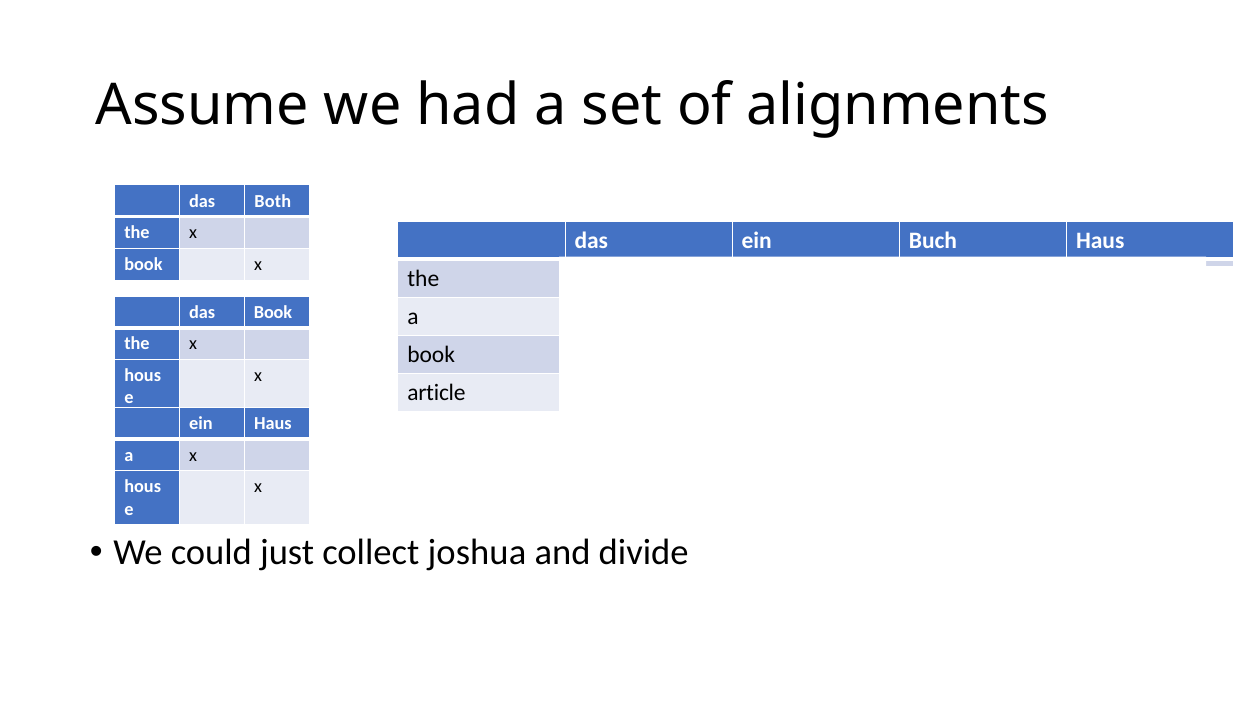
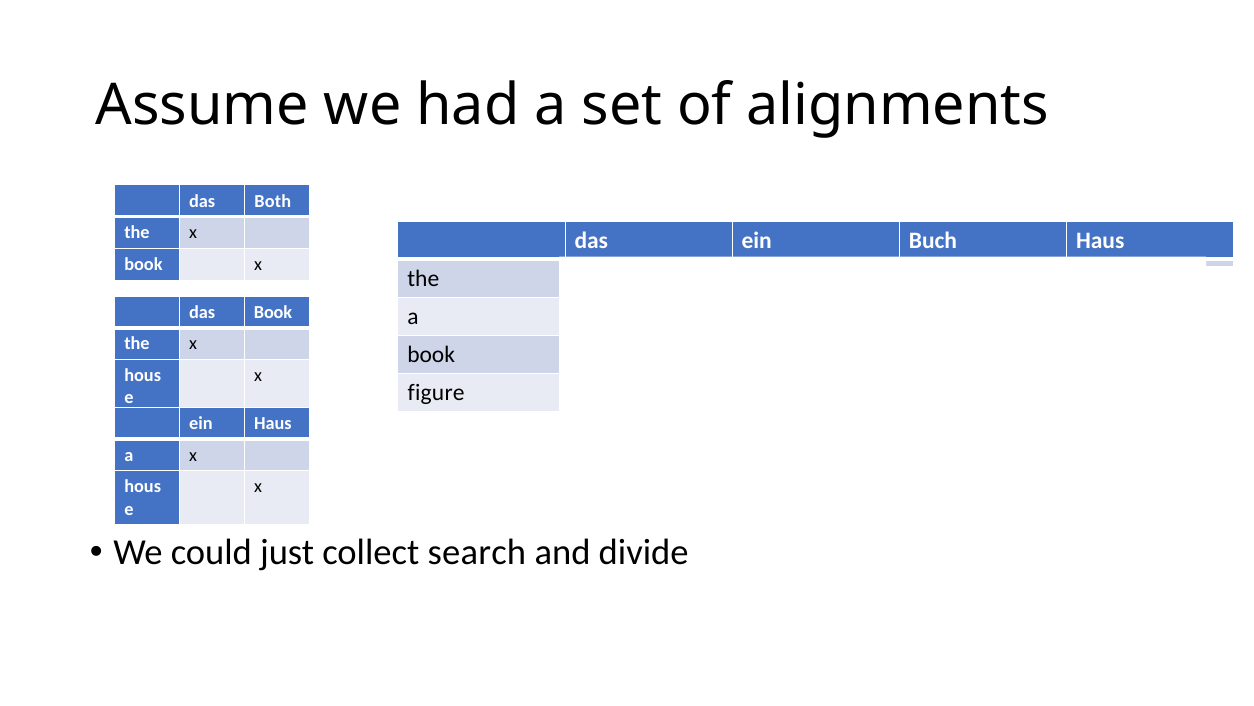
article: article -> figure (436, 393)
joshua: joshua -> search (477, 552)
